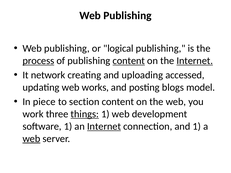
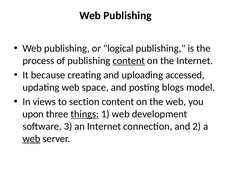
process underline: present -> none (38, 61)
Internet underline: present -> none (195, 61)
network: network -> because (48, 75)
works: works -> space (95, 87)
piece: piece -> views (44, 102)
work: work -> upon (33, 114)
software 1: 1 -> 3 (68, 127)
Internet underline: present -> none (104, 127)
and 1: 1 -> 2 (197, 127)
